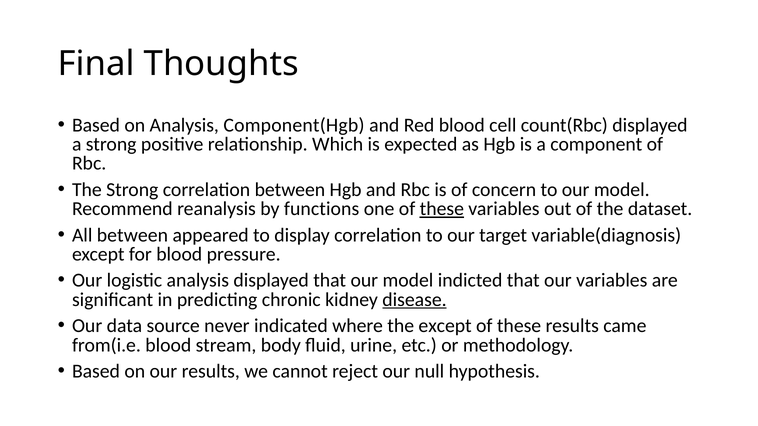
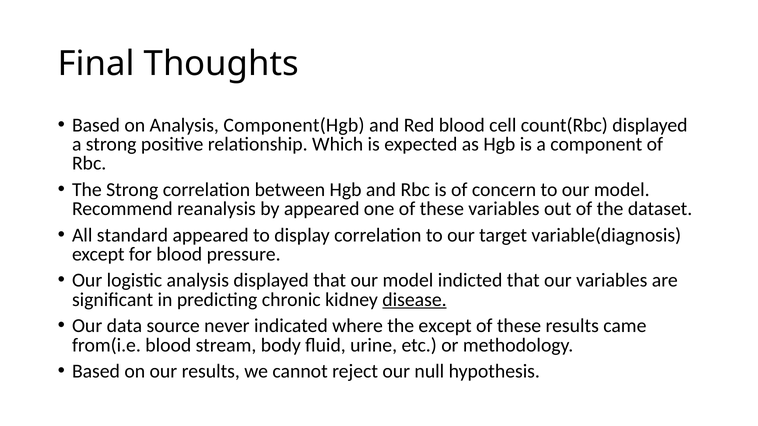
by functions: functions -> appeared (322, 209)
these underline: present -> none (442, 209)
All between: between -> standard (132, 235)
